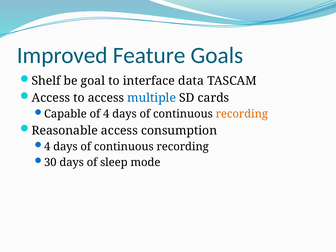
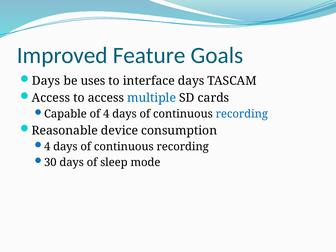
Shelf: Shelf -> Days (46, 81)
goal: goal -> uses (93, 81)
interface data: data -> days (191, 81)
recording colour: orange -> blue (242, 114)
Reasonable access: access -> device (119, 131)
